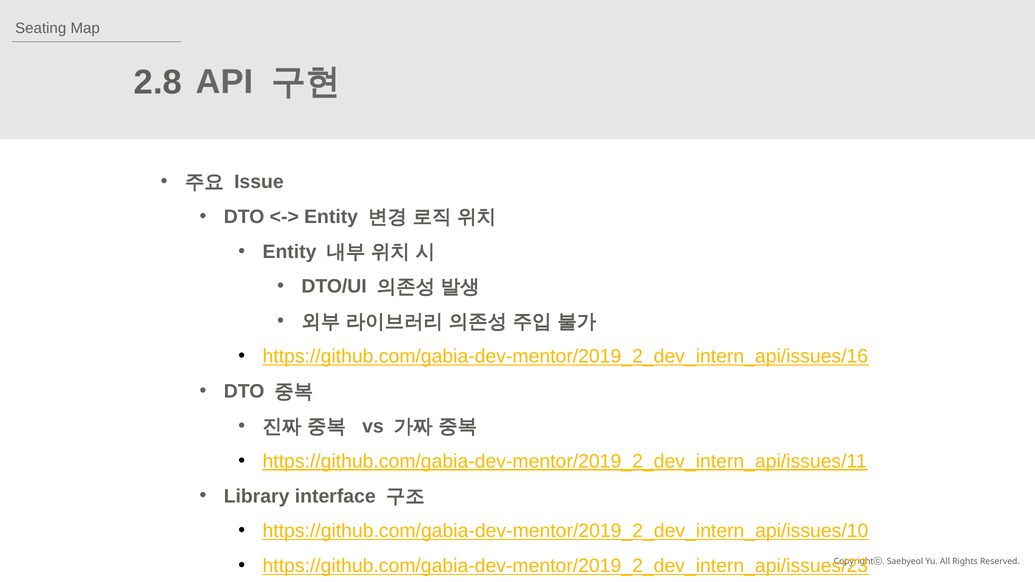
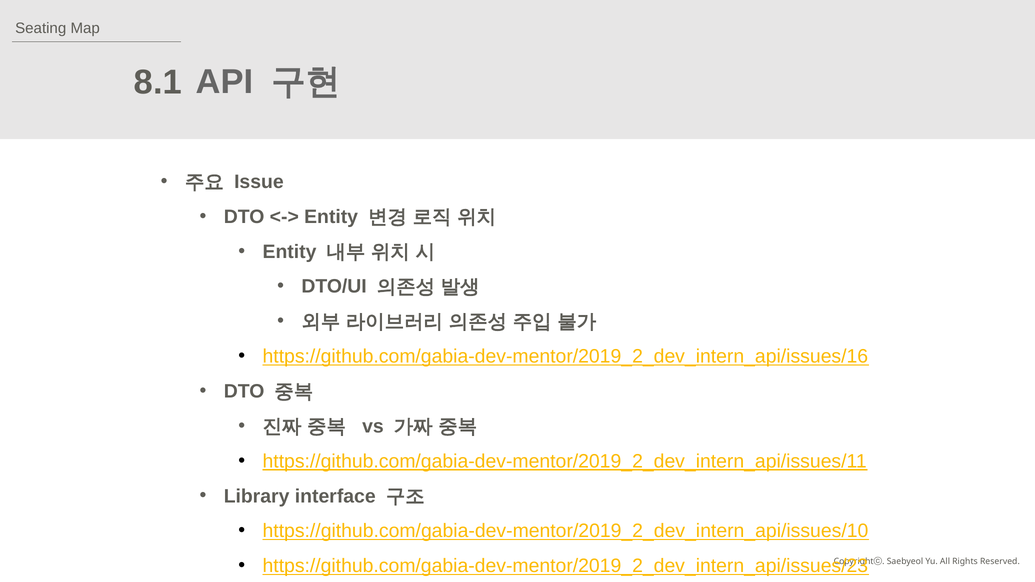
2.8: 2.8 -> 8.1 (158, 82)
